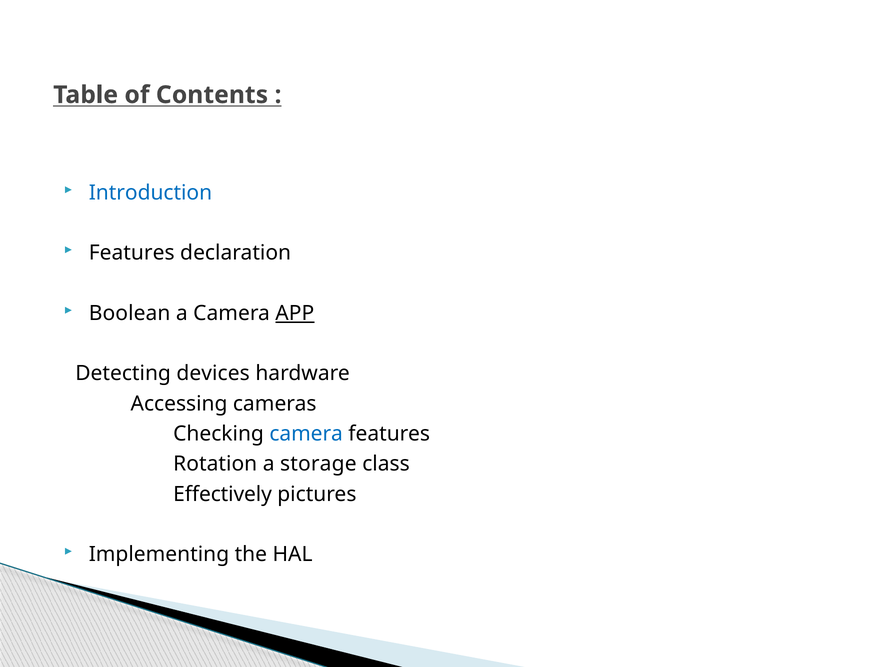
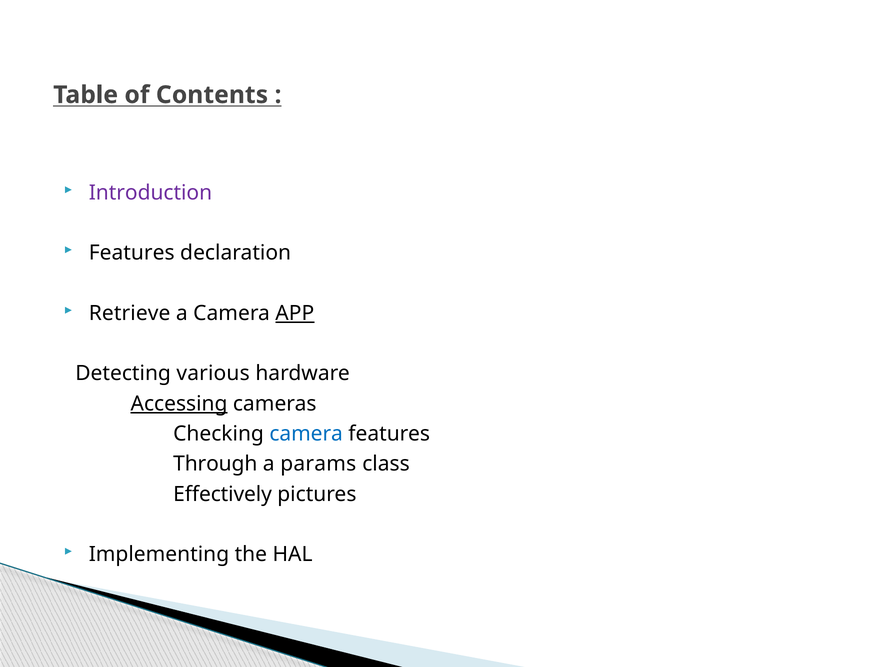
Introduction colour: blue -> purple (150, 193)
Boolean: Boolean -> Retrieve (130, 313)
devices: devices -> various (213, 373)
Accessing underline: none -> present (179, 404)
Rotation: Rotation -> Through (215, 464)
storage: storage -> params (318, 464)
